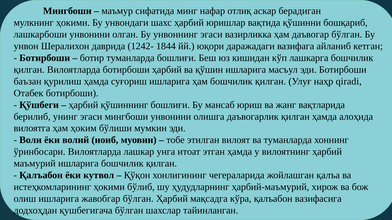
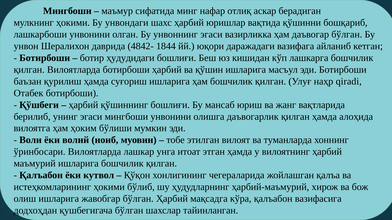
1242-: 1242- -> 4842- (141, 46)
ботир туманларда: туманларда -> ҳудудидаги (130, 58)
